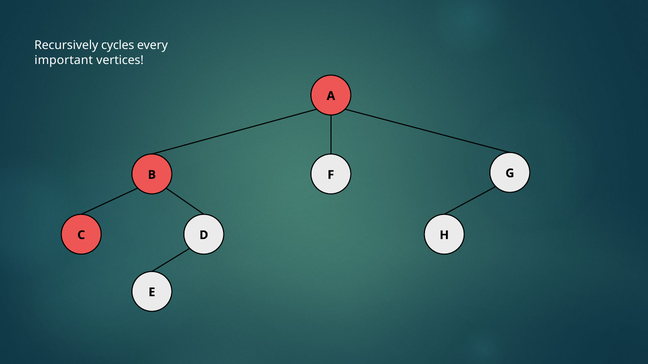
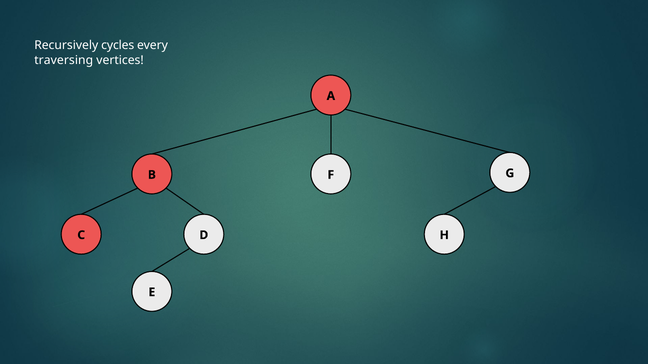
important: important -> traversing (64, 60)
